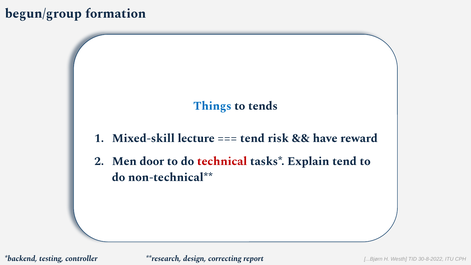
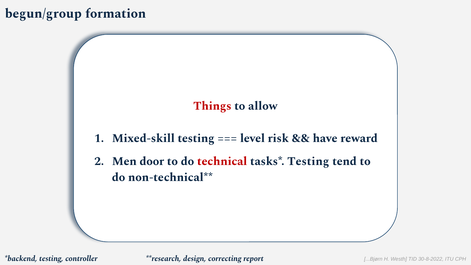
Things colour: blue -> red (212, 106)
tends: tends -> allow (263, 106)
Mixed-skill lecture: lecture -> testing (196, 138)
tend: tend -> level (252, 138)
Explain: Explain -> Testing (308, 161)
